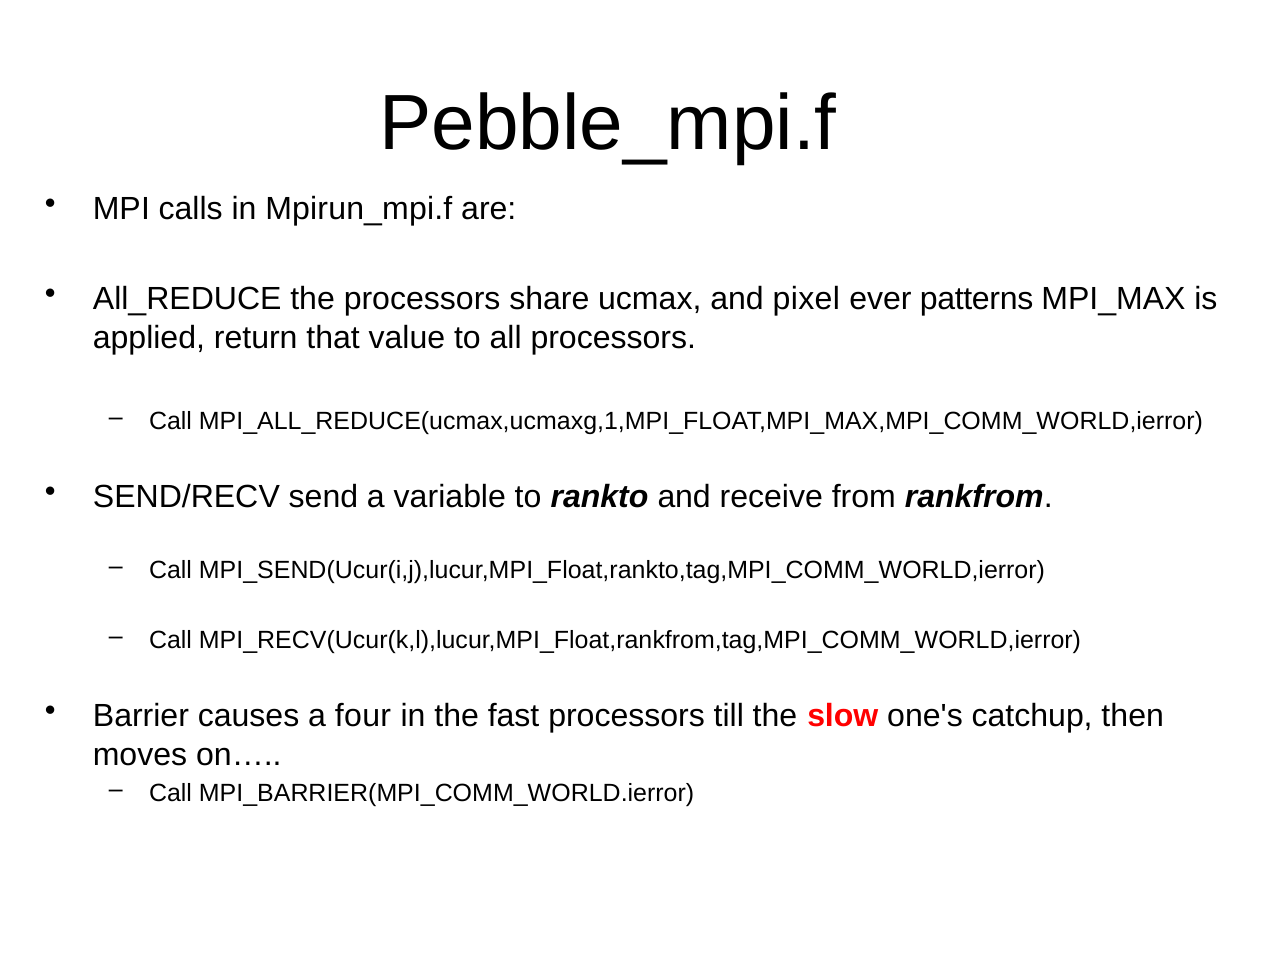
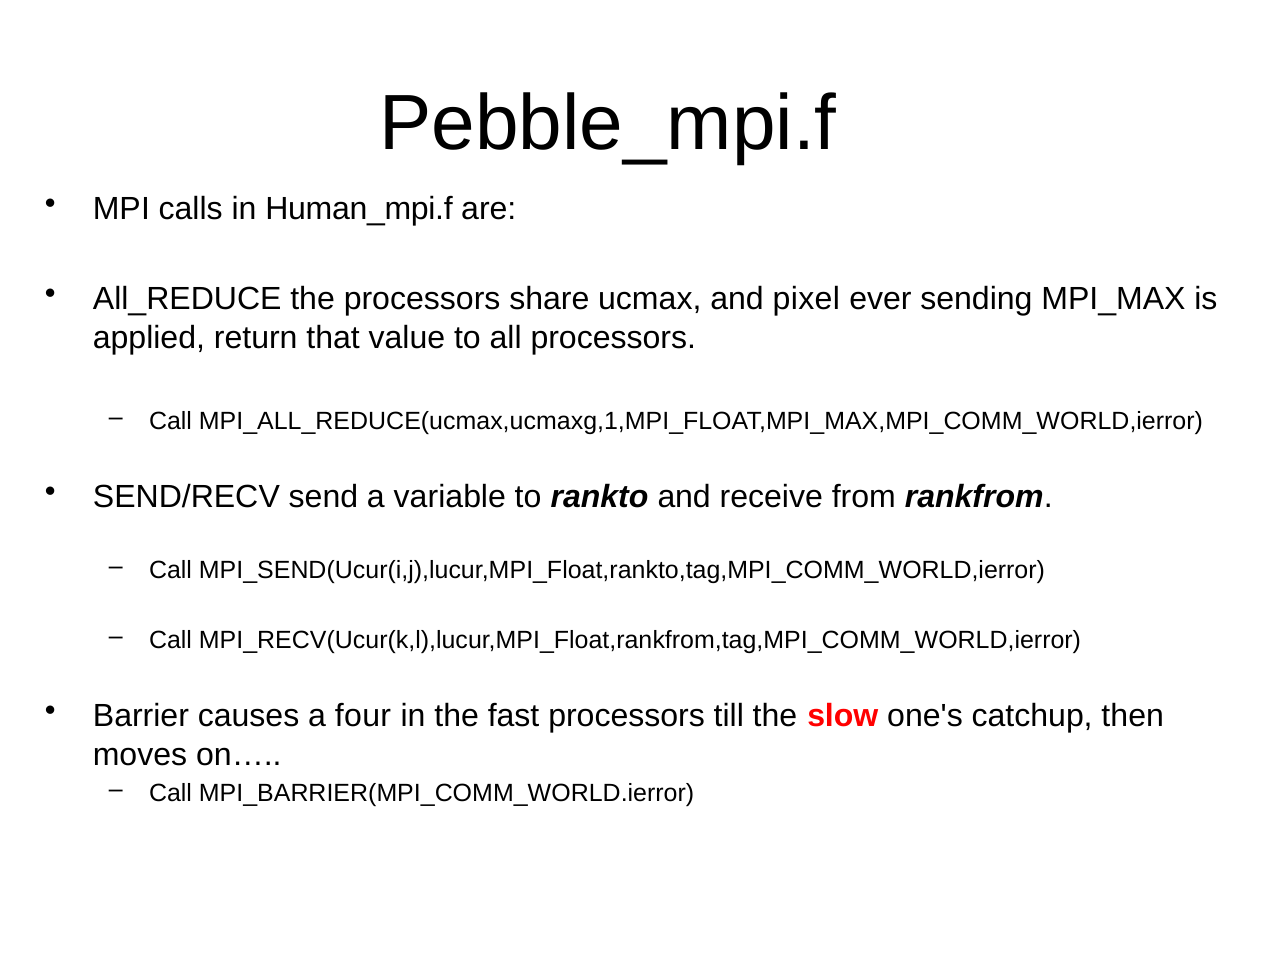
Mpirun_mpi.f: Mpirun_mpi.f -> Human_mpi.f (359, 209)
patterns: patterns -> sending (976, 299)
